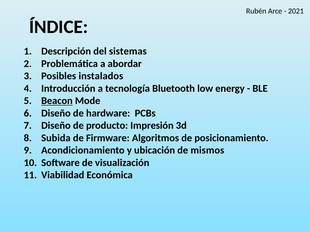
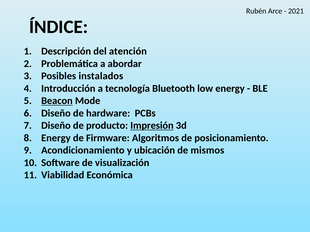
sistemas: sistemas -> atención (128, 51)
Impresión underline: none -> present (152, 126)
Subida: Subida -> Energy (56, 138)
